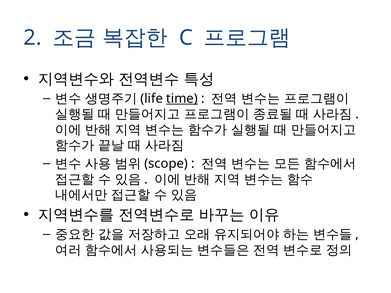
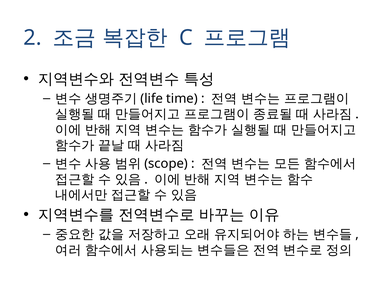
time underline: present -> none (182, 99)
